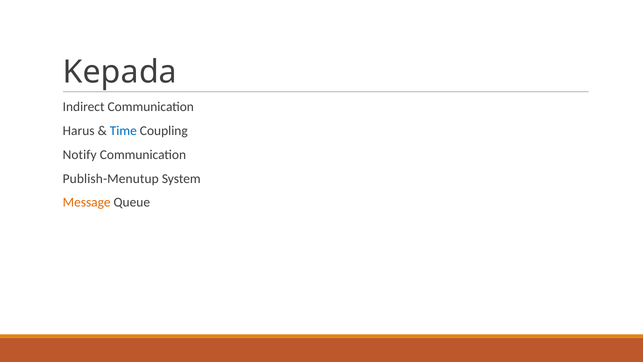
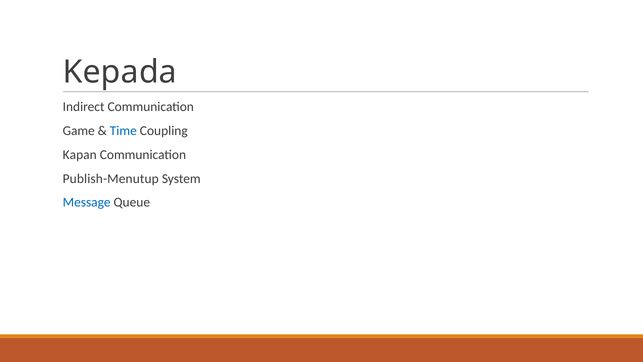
Harus: Harus -> Game (79, 131)
Notify: Notify -> Kapan (80, 155)
Message colour: orange -> blue (87, 202)
